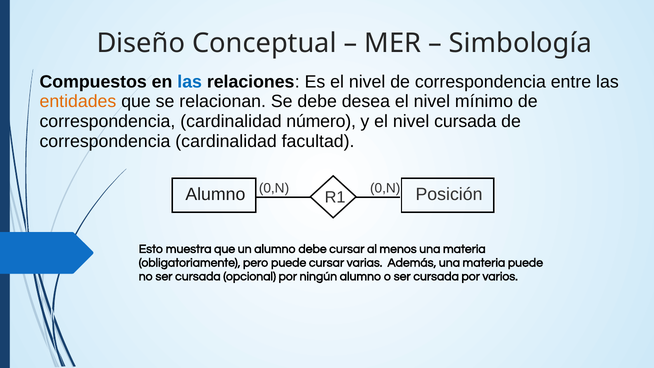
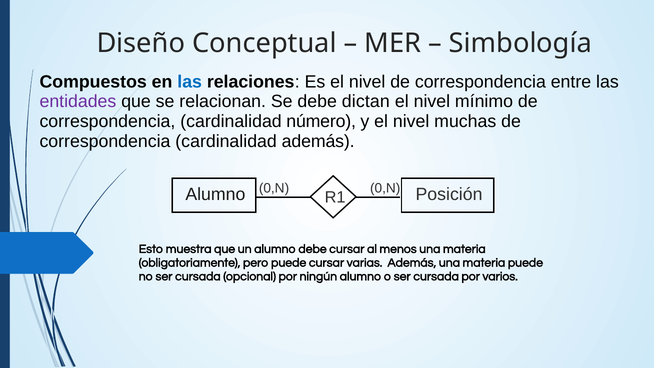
entidades colour: orange -> purple (78, 102)
desea: desea -> dictan (366, 102)
nivel cursada: cursada -> muchas (465, 121)
cardinalidad facultad: facultad -> además (318, 141)
